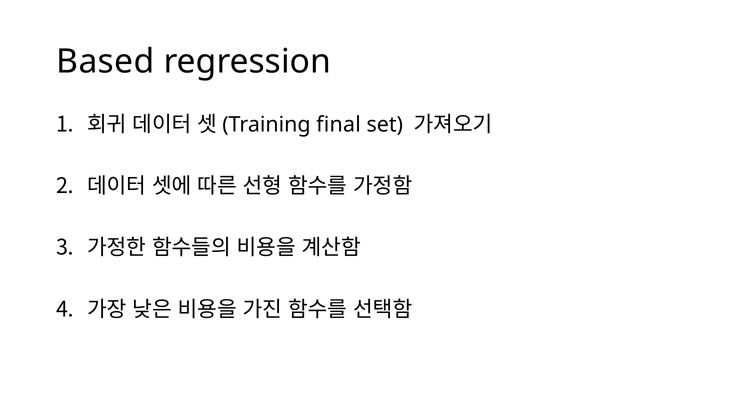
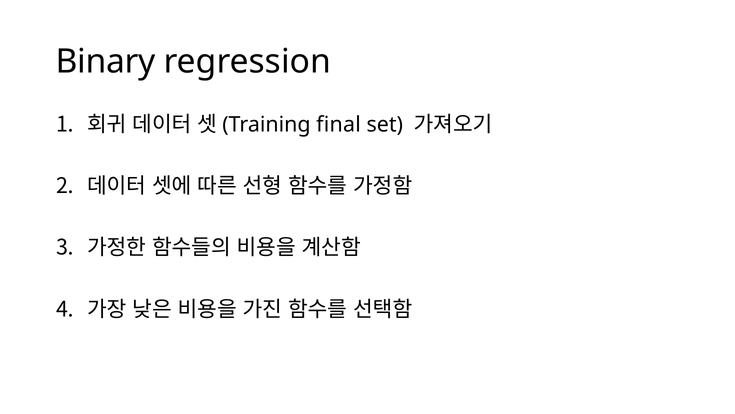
Based: Based -> Binary (106, 62)
